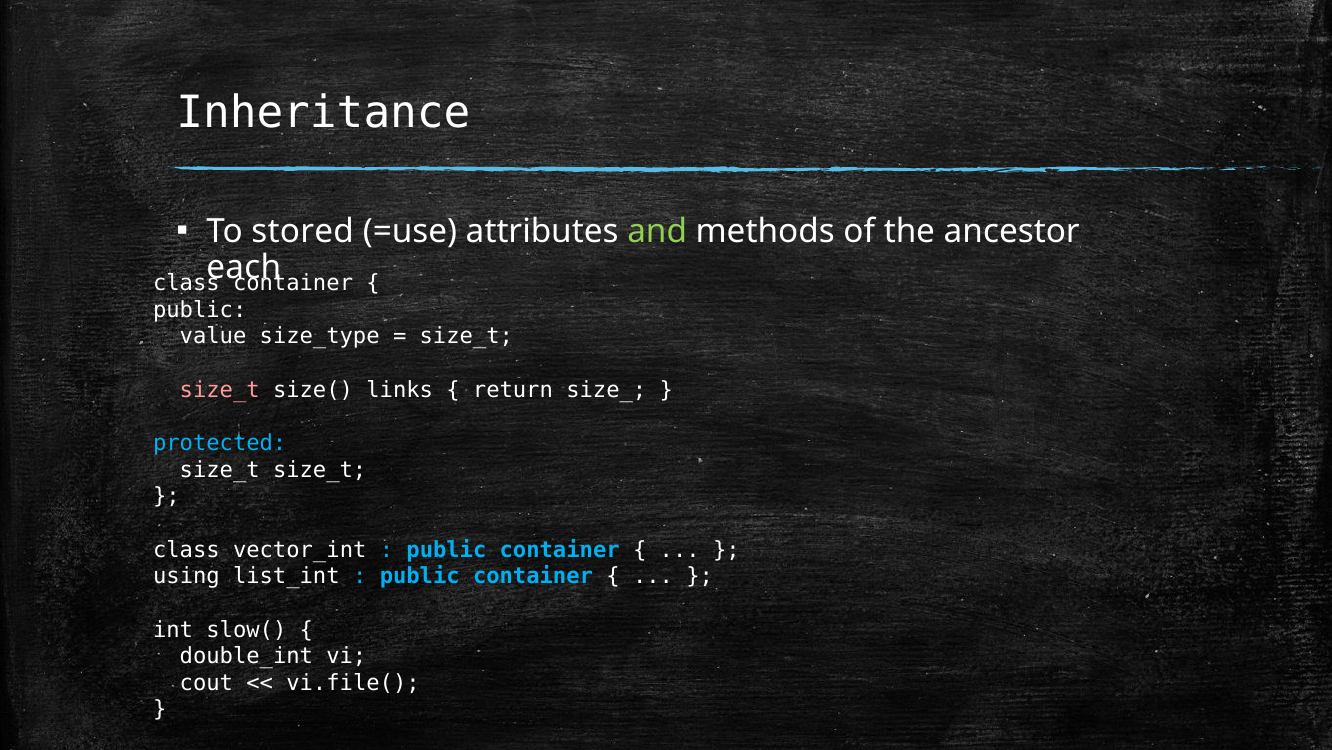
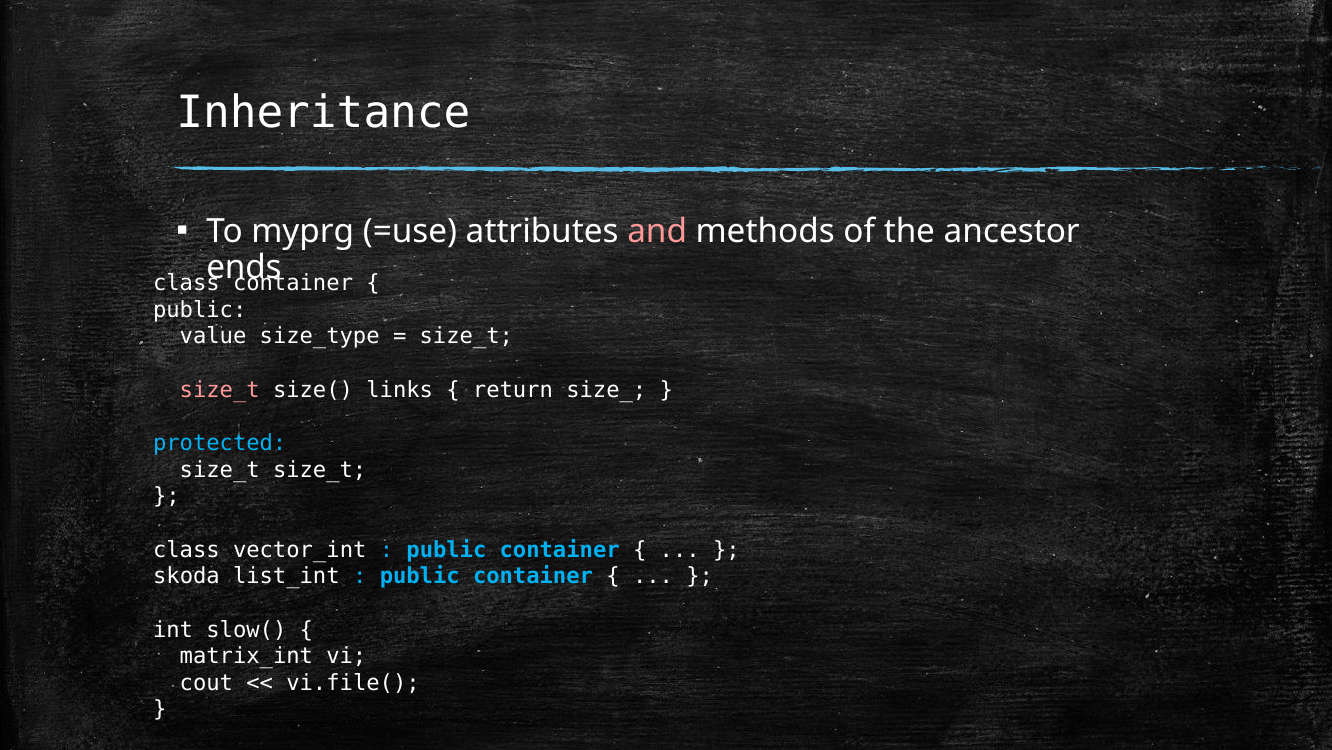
stored: stored -> myprg (303, 231)
and colour: light green -> pink (657, 231)
each: each -> ends (244, 267)
using: using -> skoda (186, 576)
double_int: double_int -> matrix_int (246, 656)
